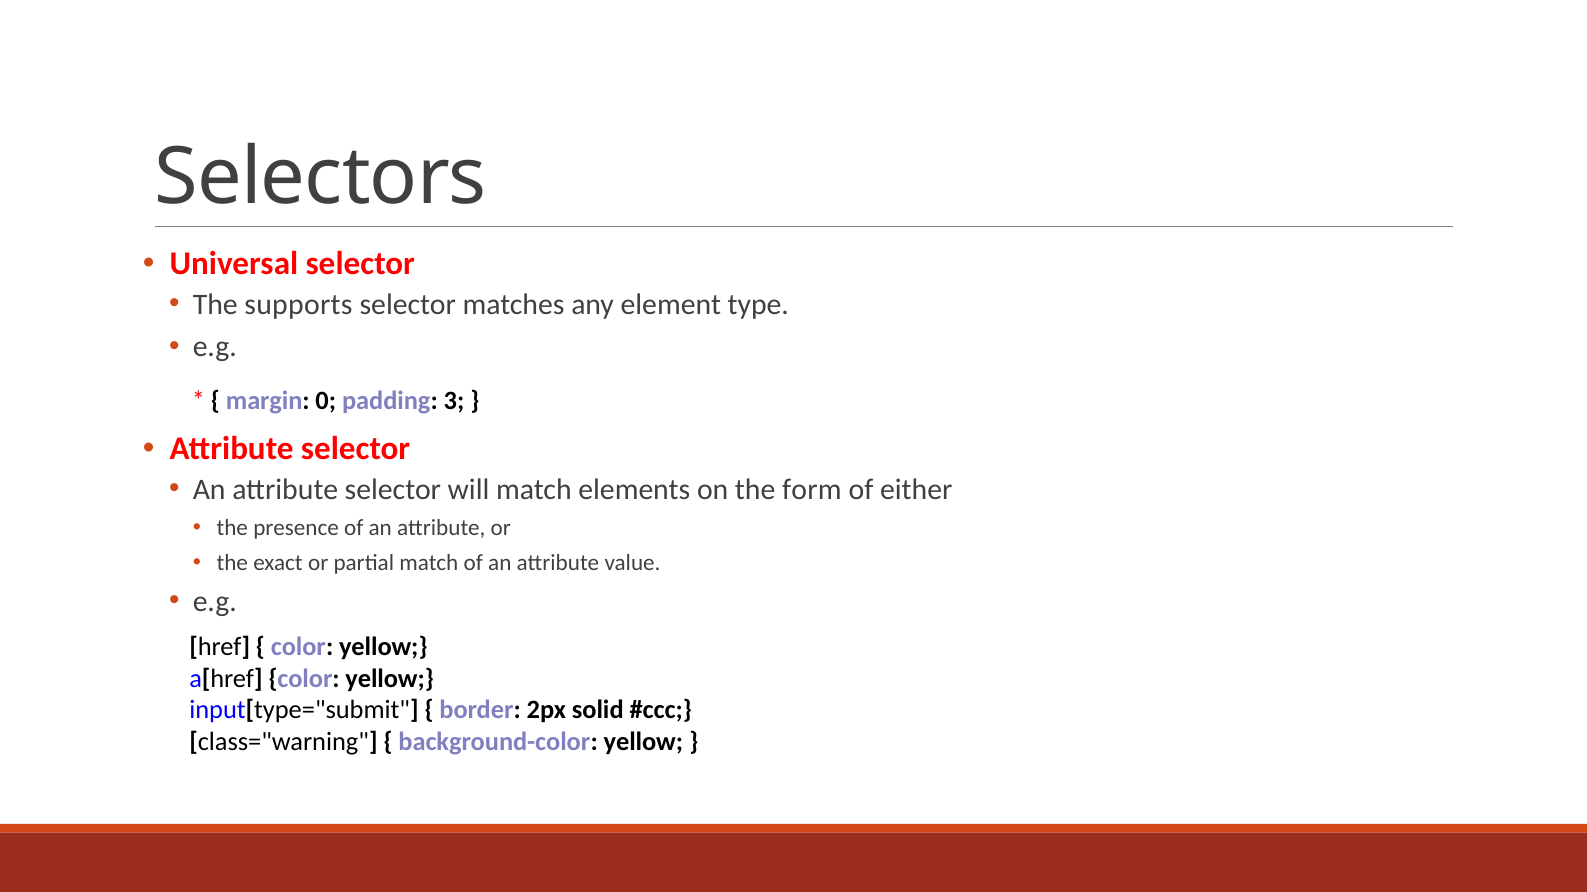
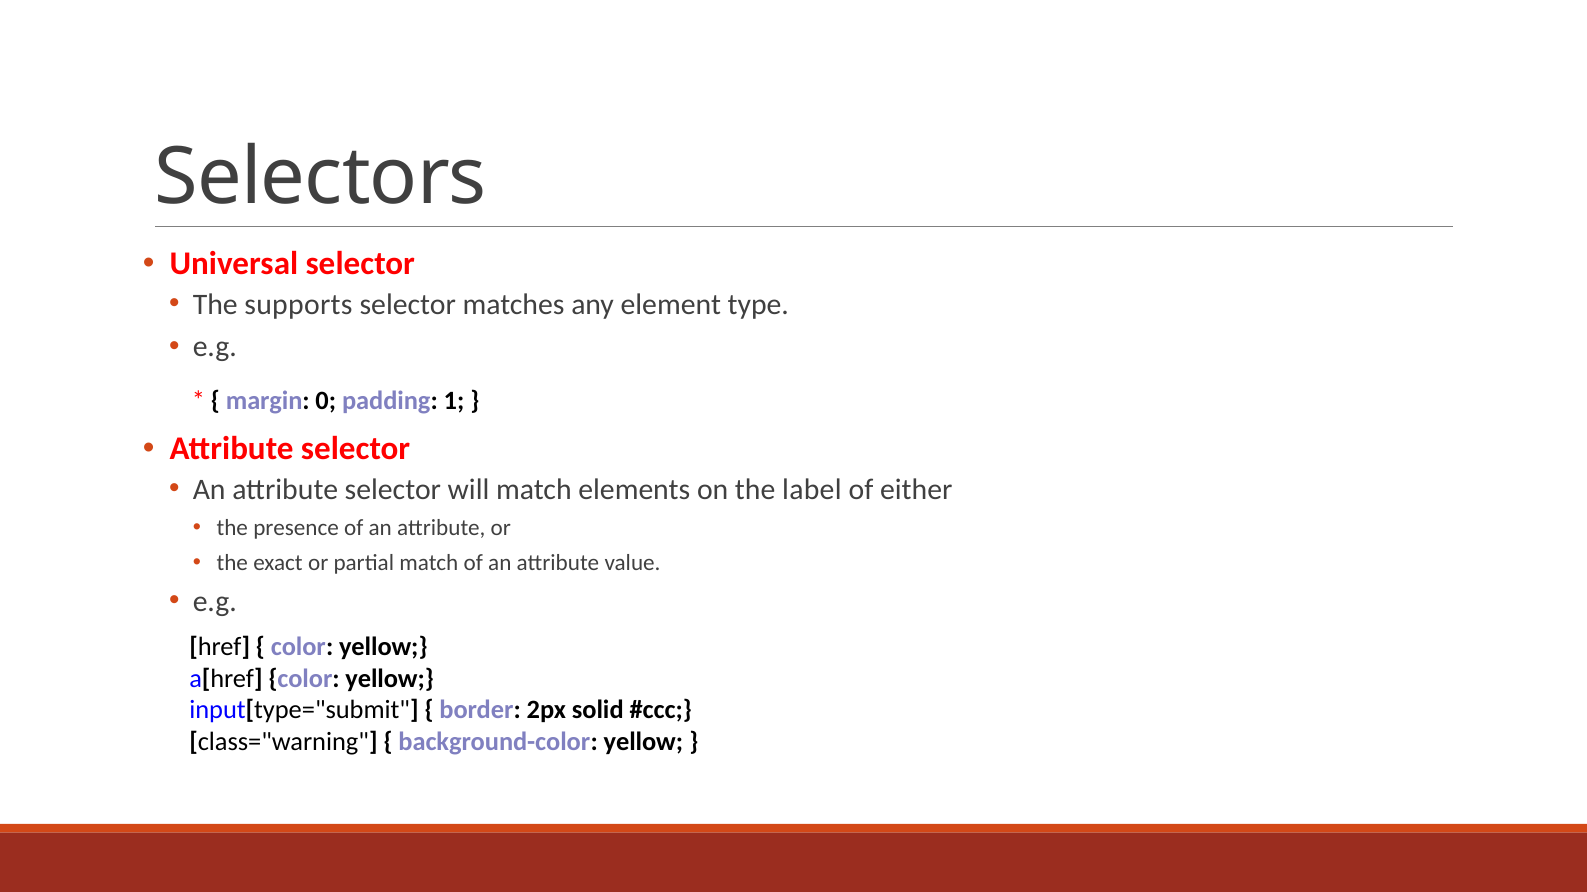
3: 3 -> 1 (454, 401)
form: form -> label (812, 490)
